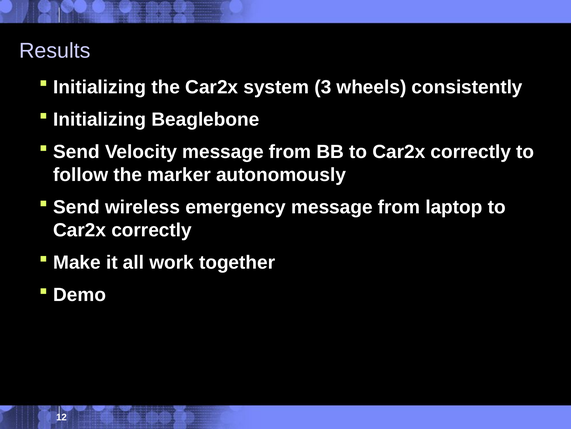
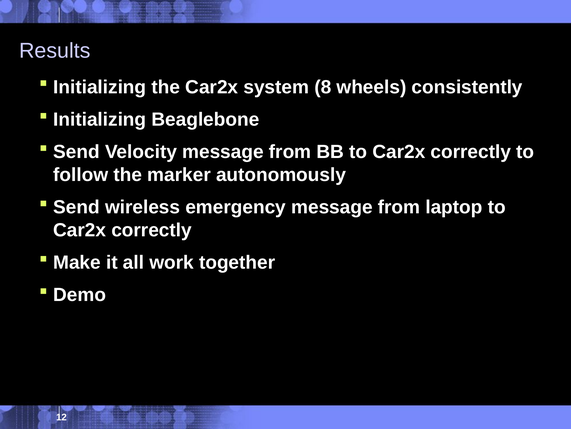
3: 3 -> 8 (323, 87)
